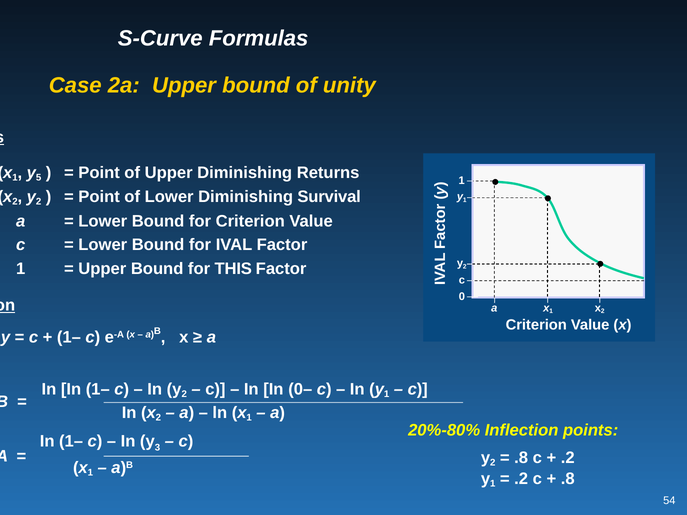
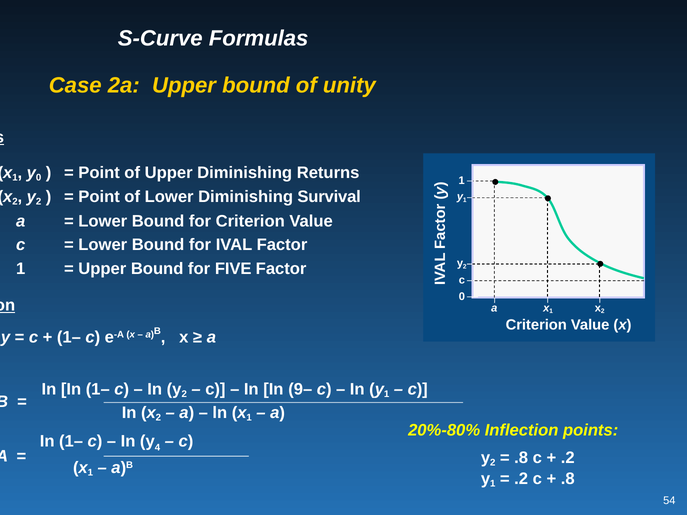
y 5: 5 -> 0 (39, 178)
THIS: THIS -> FIVE (233, 269)
0–: 0– -> 9– (300, 389)
3: 3 -> 4 (158, 447)
